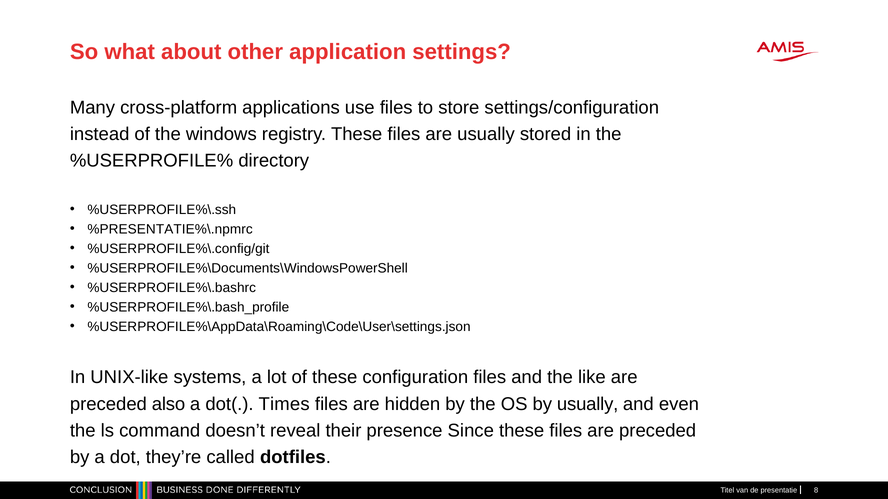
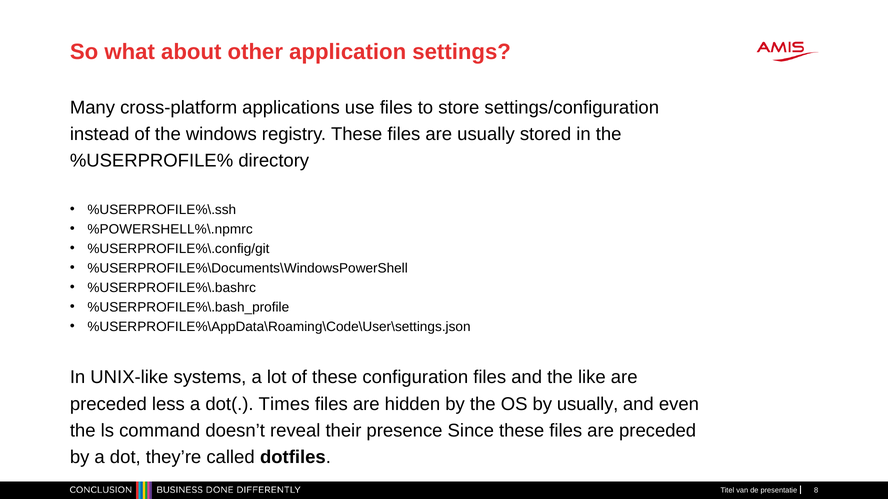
%PRESENTATIE%\.npmrc: %PRESENTATIE%\.npmrc -> %POWERSHELL%\.npmrc (170, 229)
also: also -> less (168, 404)
